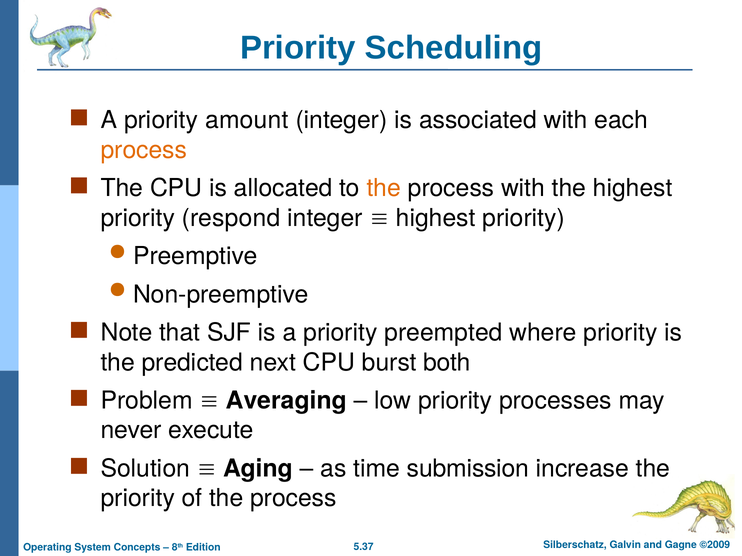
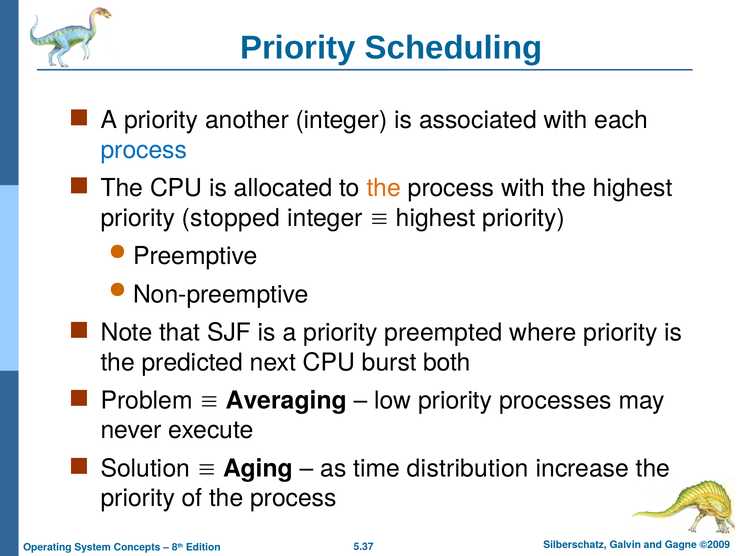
amount: amount -> another (247, 120)
process colour: orange -> blue (144, 150)
respond: respond -> stopped (231, 218)
submission: submission -> distribution (468, 469)
